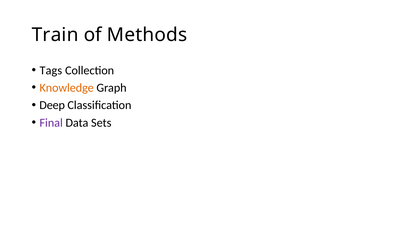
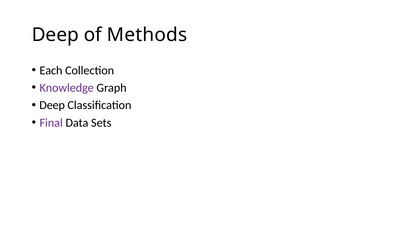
Train: Train -> Deep (55, 35)
Tags: Tags -> Each (51, 70)
Knowledge colour: orange -> purple (67, 88)
